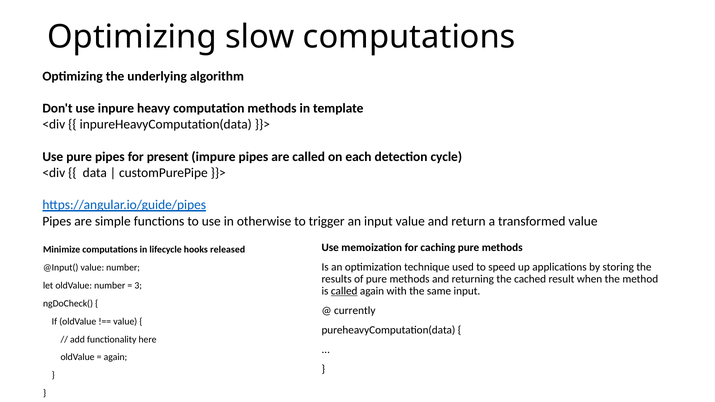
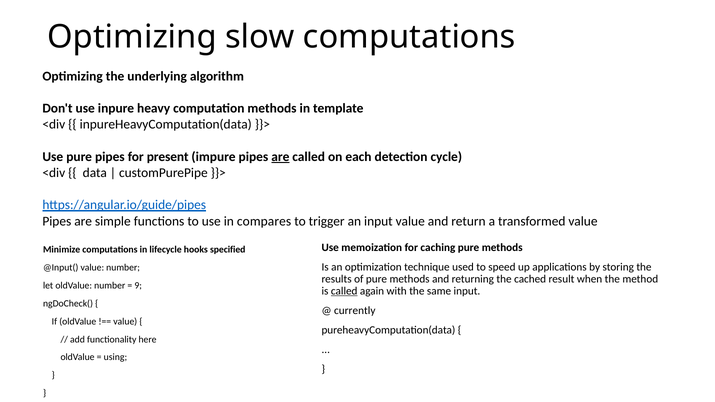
are underline: none -> present (280, 157)
otherwise: otherwise -> compares (264, 221)
released: released -> specified (228, 250)
3: 3 -> 9 (138, 286)
again: again -> using (115, 357)
